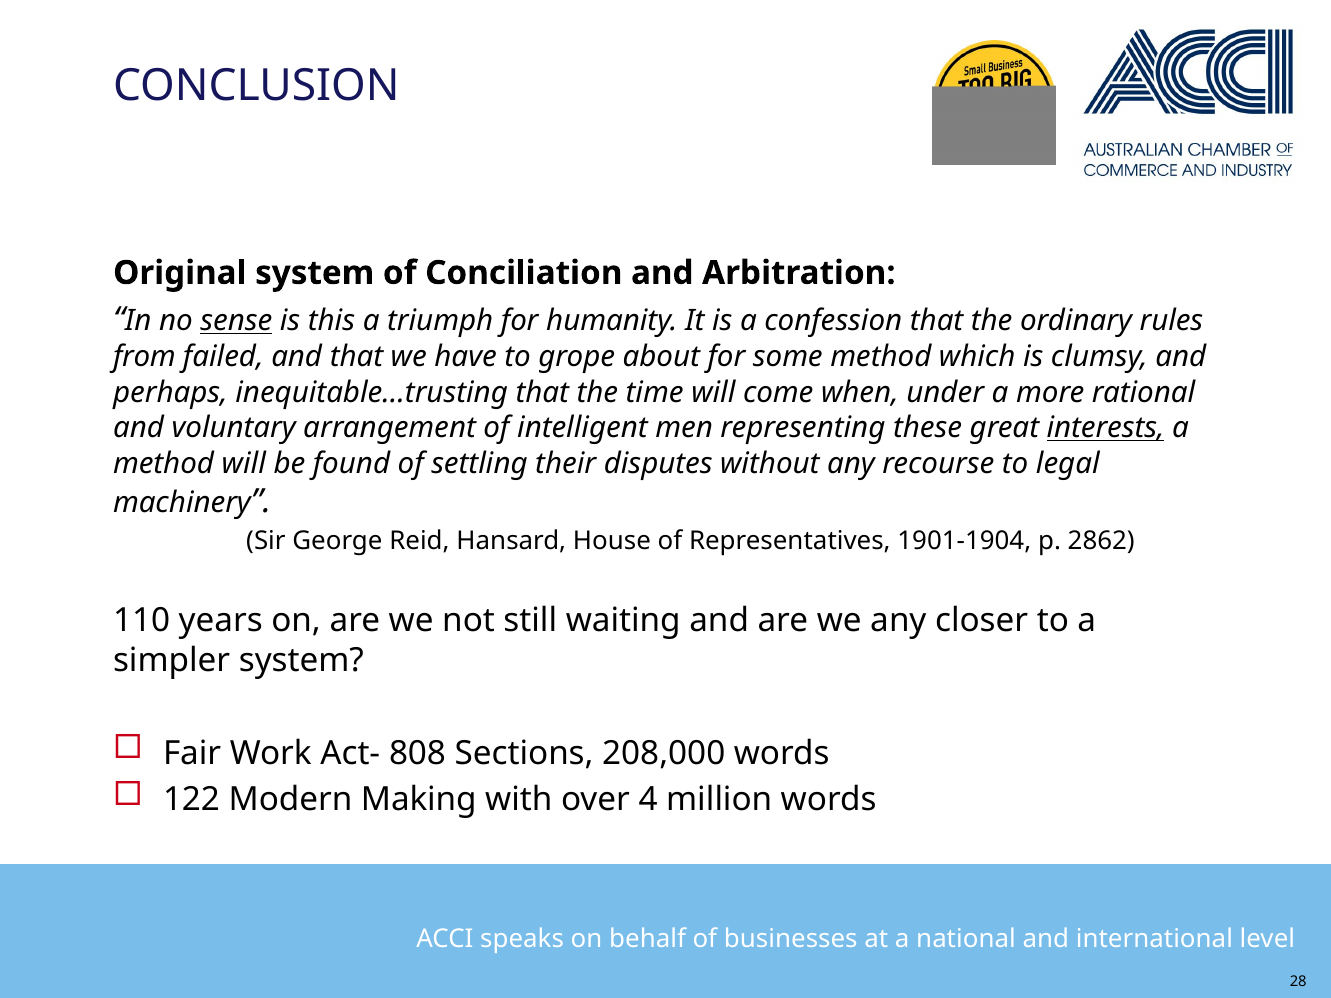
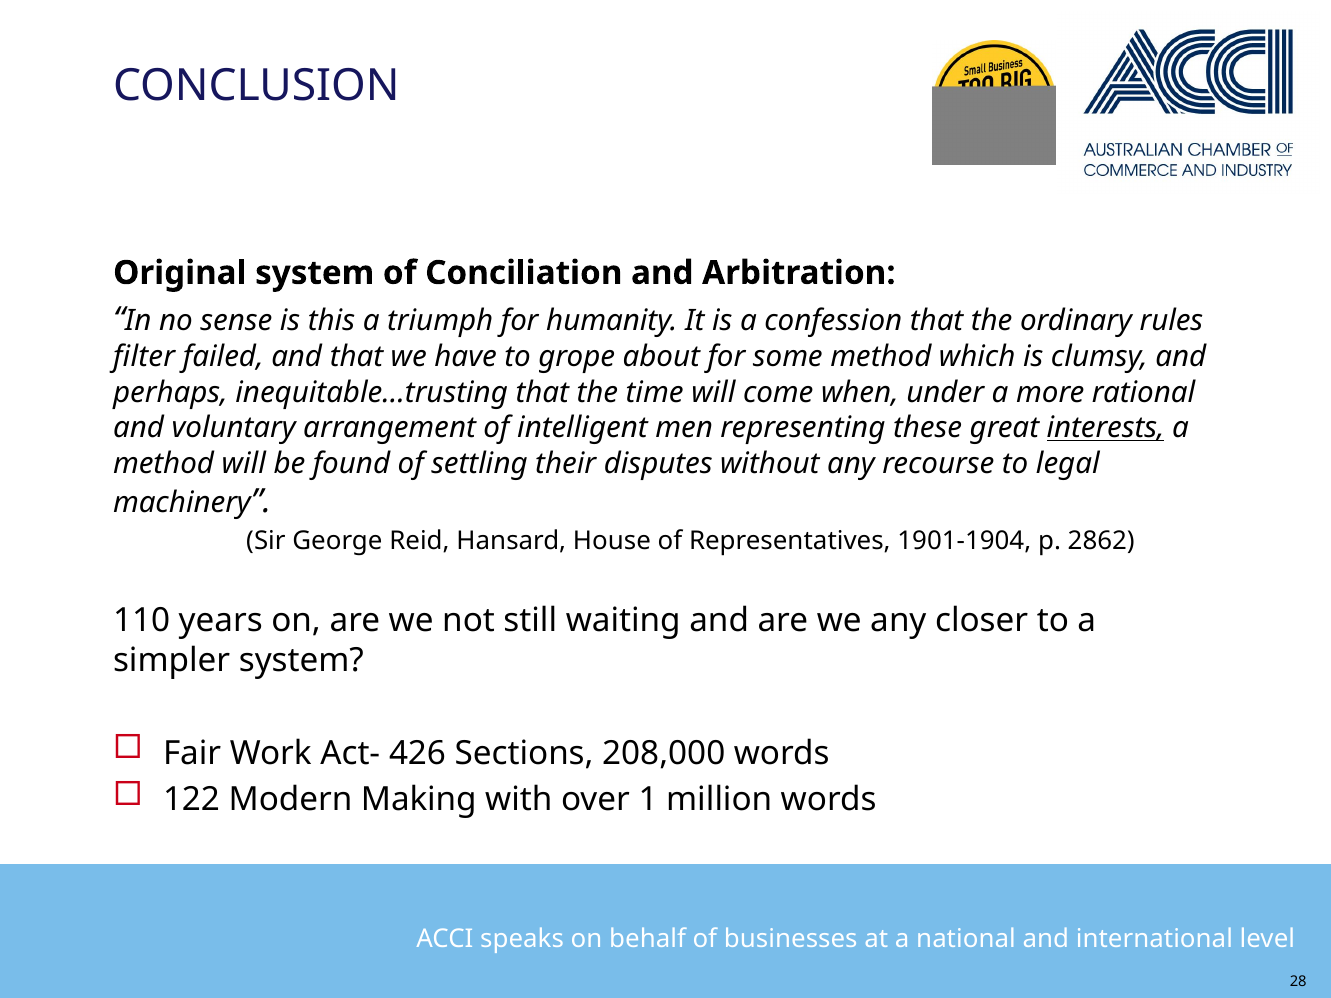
sense underline: present -> none (236, 321)
from: from -> filter (144, 357)
808: 808 -> 426 (418, 754)
4: 4 -> 1 (648, 800)
